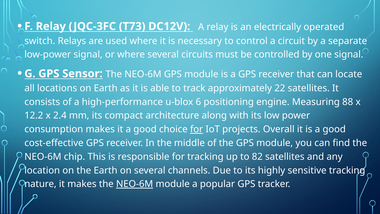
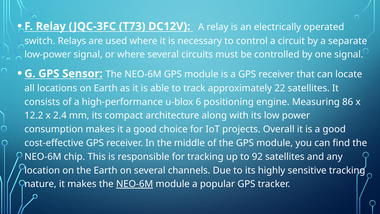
88: 88 -> 86 (348, 102)
for underline: present -> none (197, 129)
82: 82 -> 92 (257, 156)
